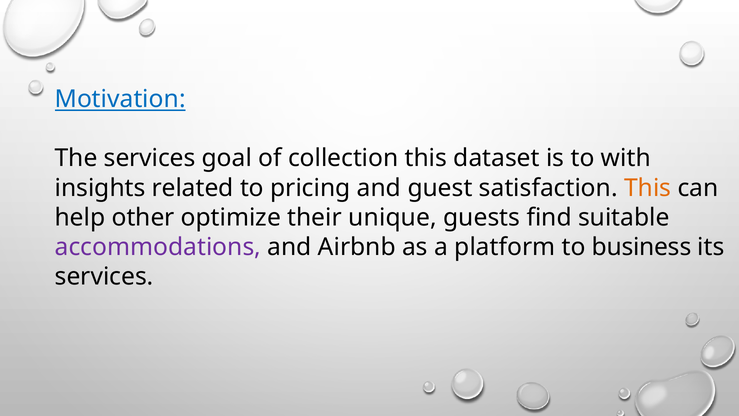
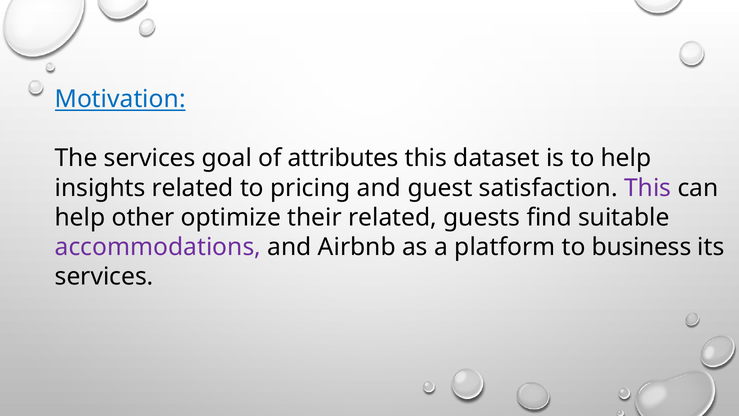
collection: collection -> attributes (343, 158)
to with: with -> help (626, 158)
This colour: orange -> purple (648, 188)
their unique: unique -> related (393, 217)
